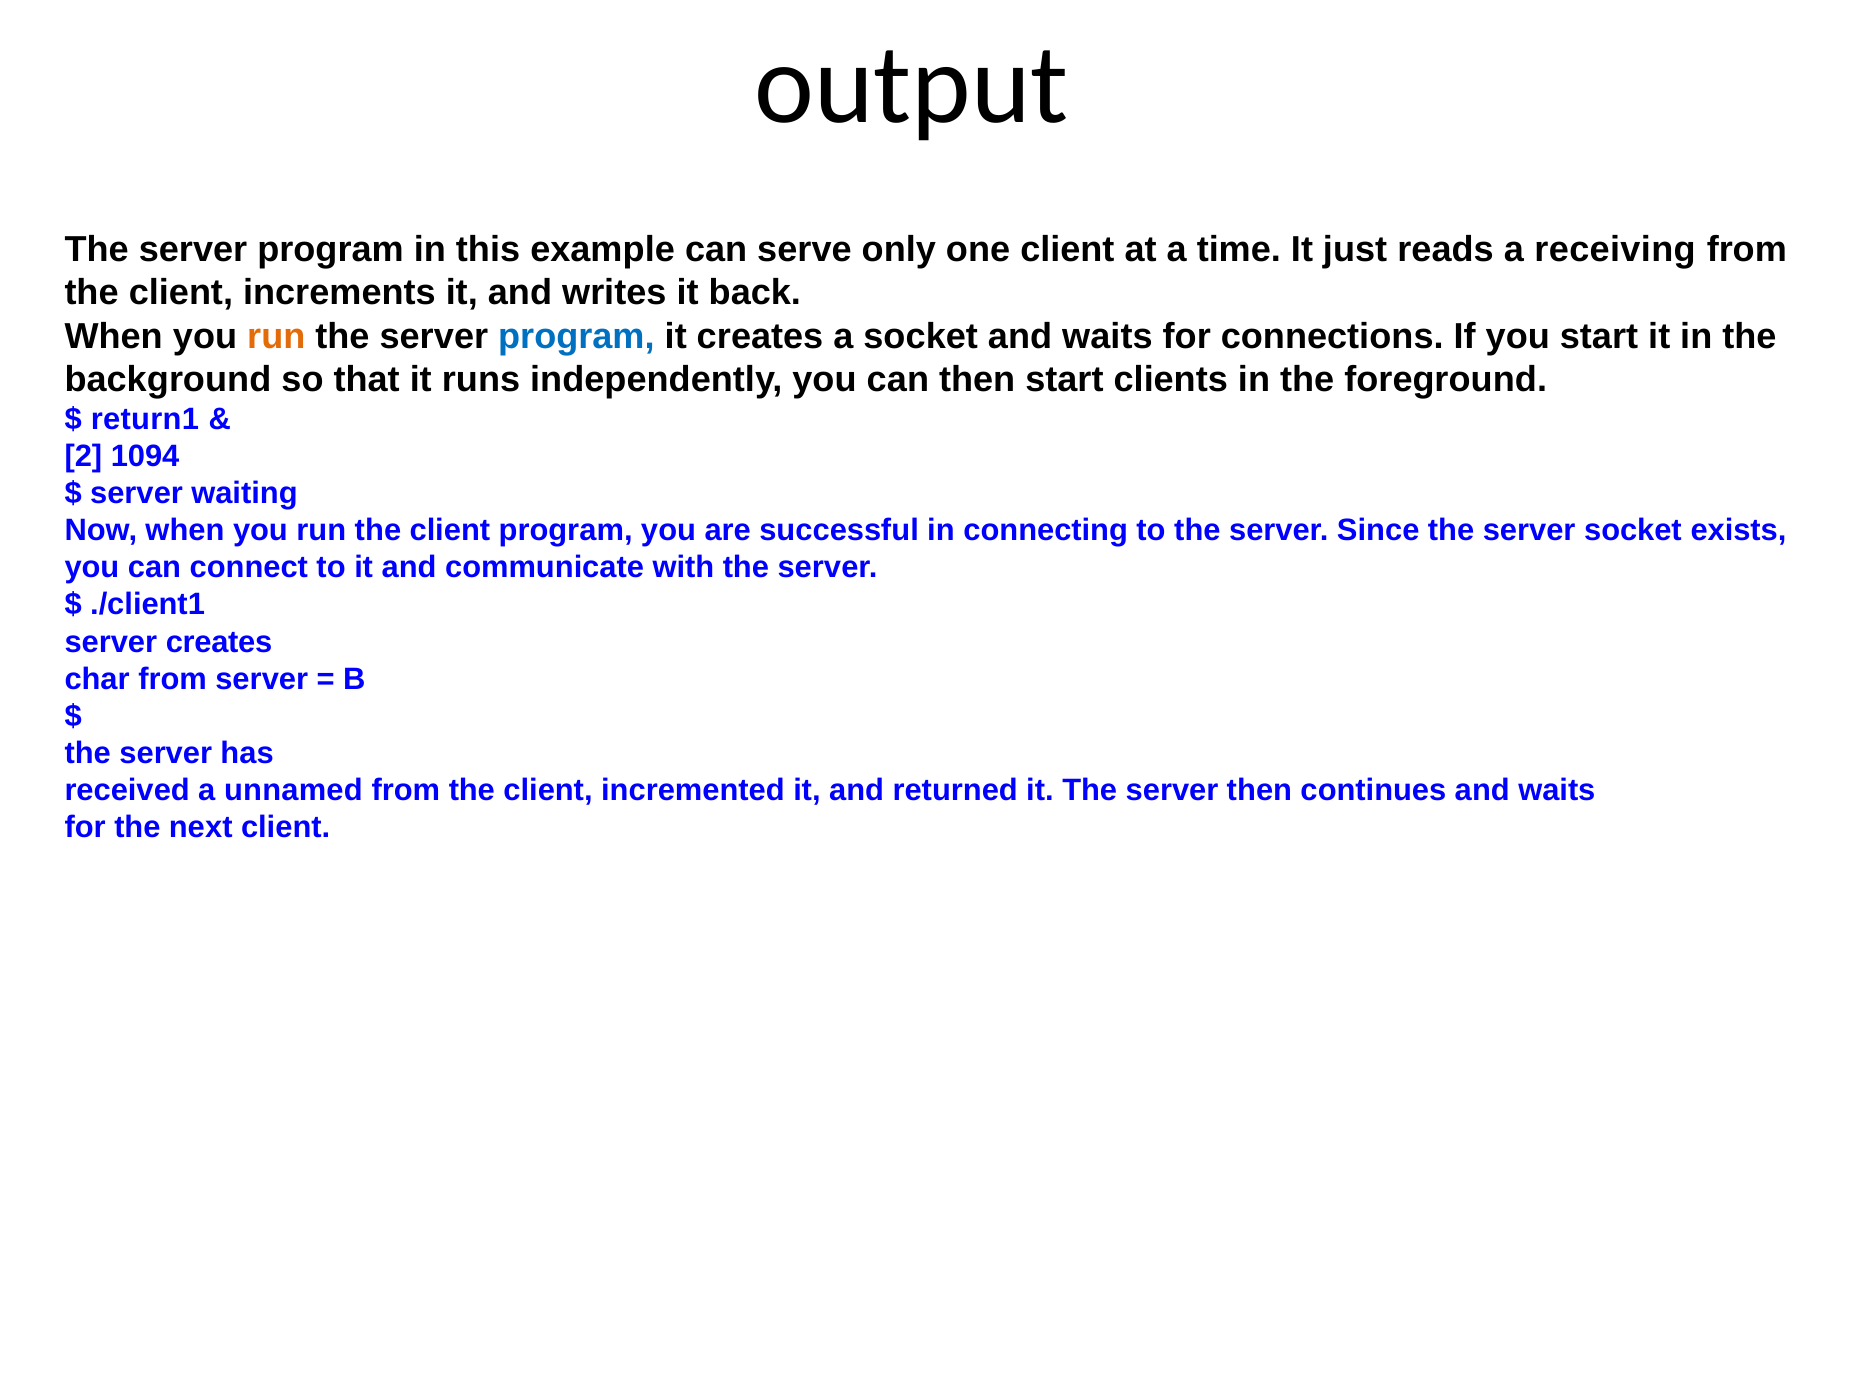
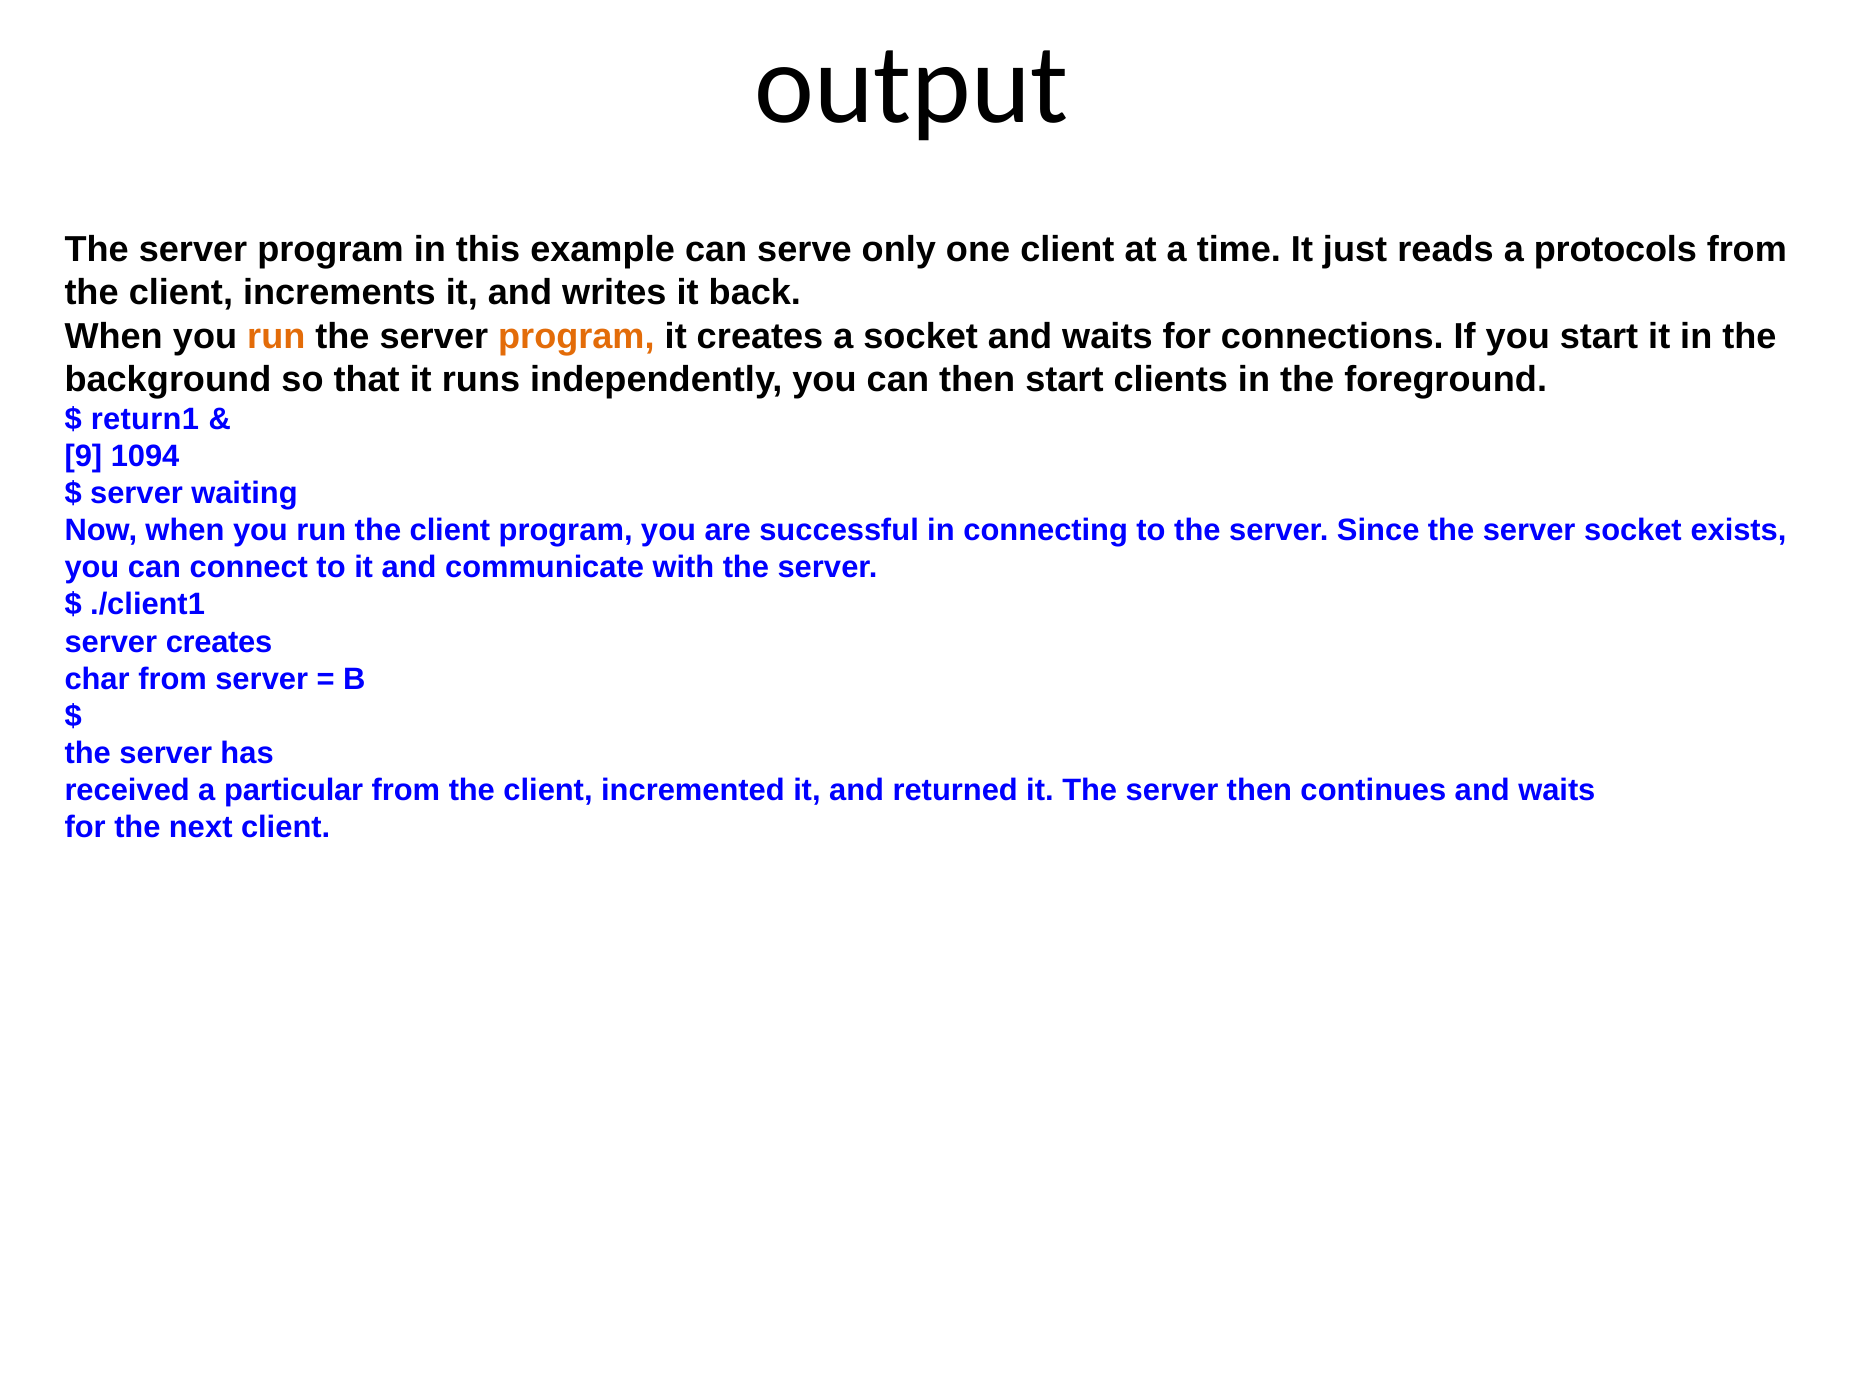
receiving: receiving -> protocols (1615, 250)
program colour: blue -> orange (576, 336)
2: 2 -> 9 (83, 456)
unnamed: unnamed -> particular (294, 790)
